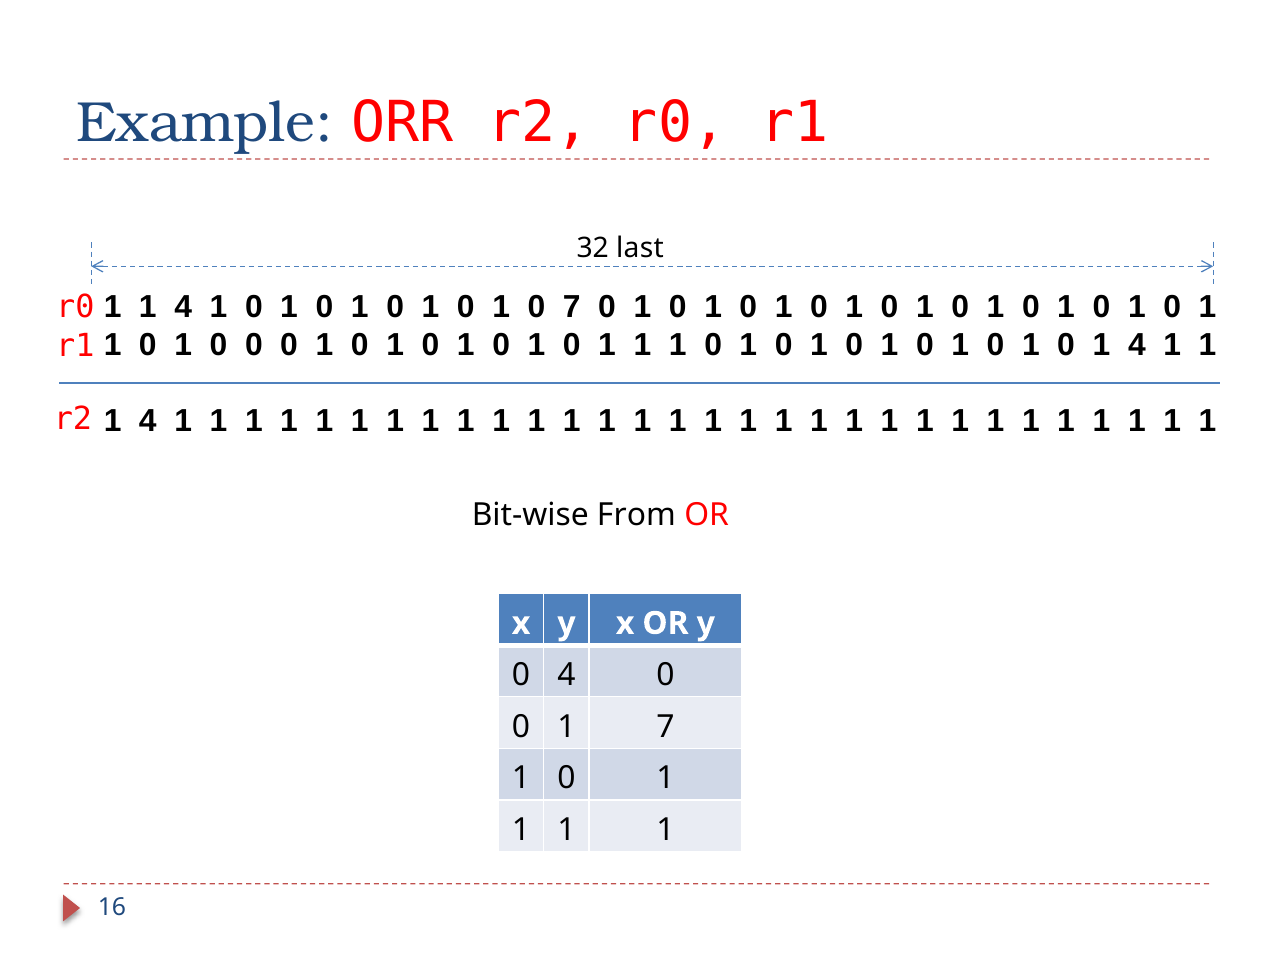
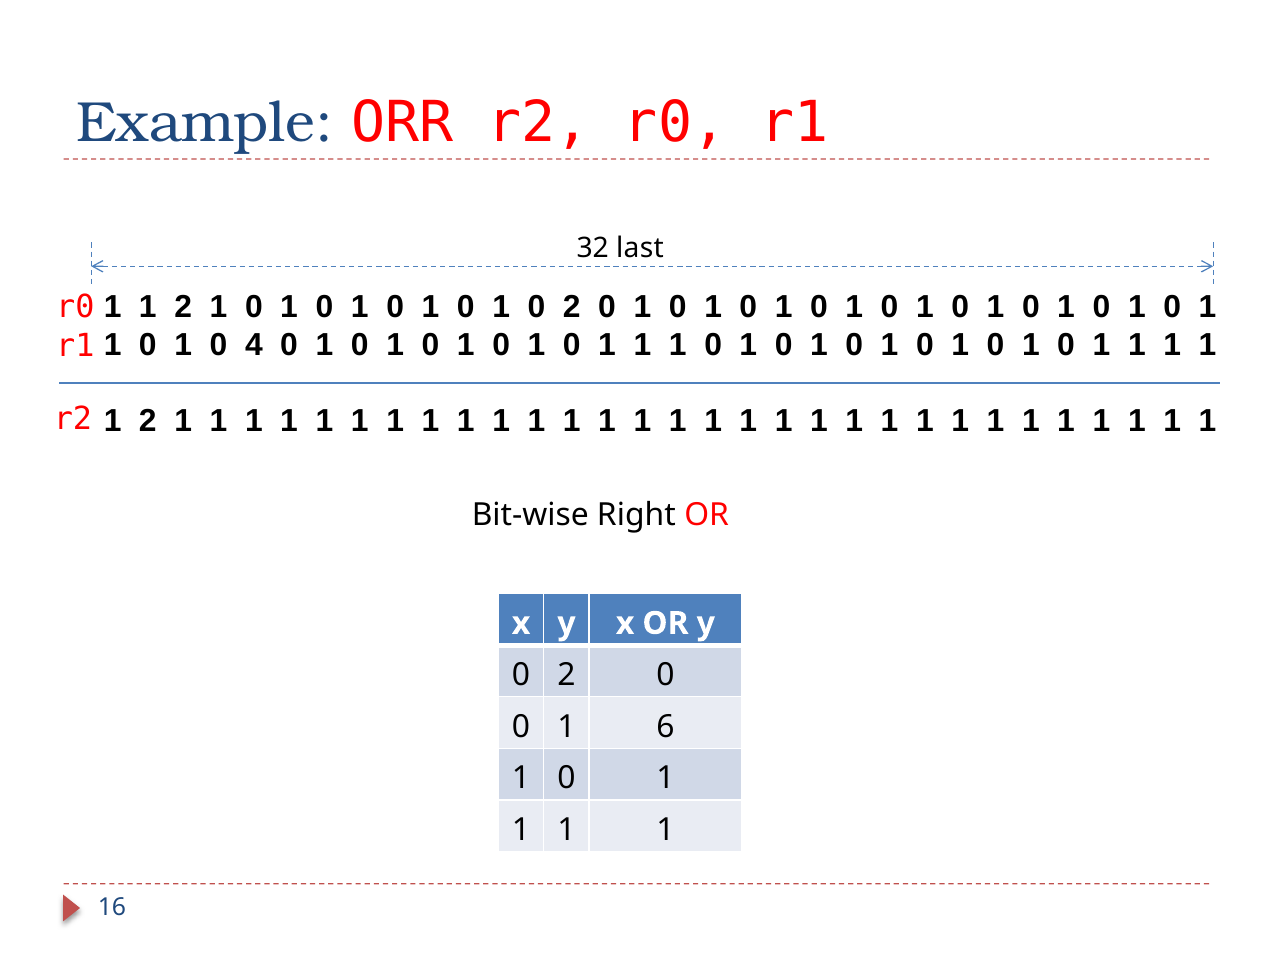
4: 4 -> 2 (183, 307)
1 0 7: 7 -> 2 (572, 307)
1 0 0: 0 -> 4 (254, 345)
4: 4 -> 1 (1137, 345)
4: 4 -> 2 (148, 422)
From: From -> Right (636, 516)
4: 4 -> 2 (567, 675)
1 7: 7 -> 6 (666, 727)
